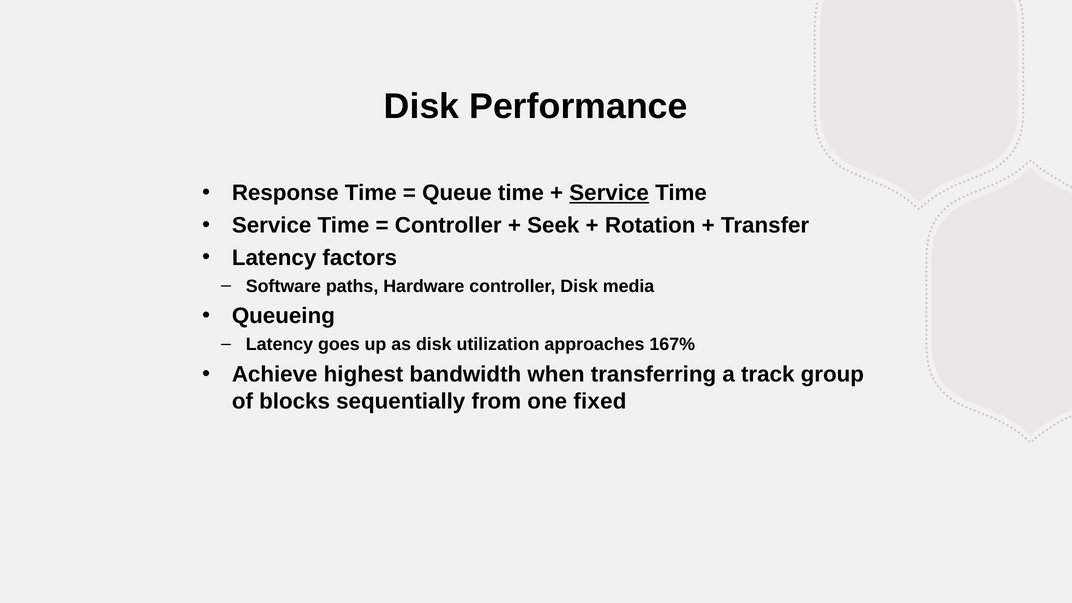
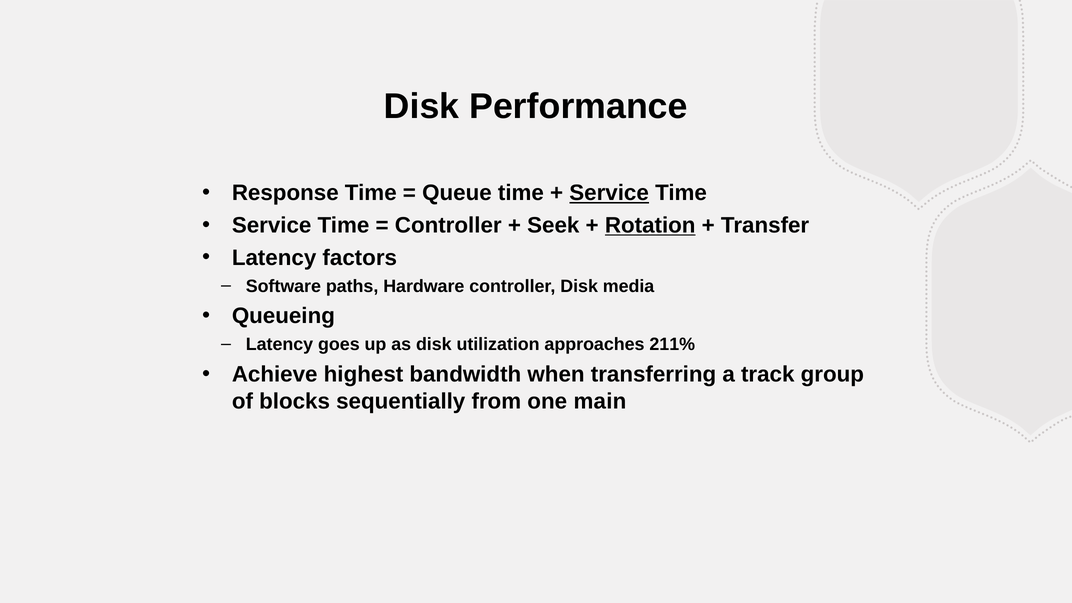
Rotation underline: none -> present (650, 225)
167%: 167% -> 211% (672, 344)
fixed: fixed -> main (600, 401)
